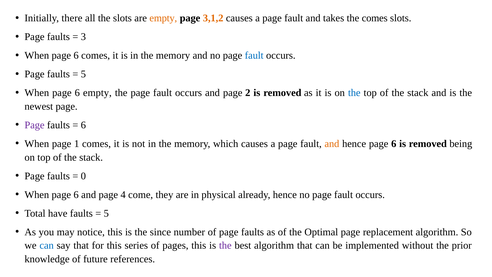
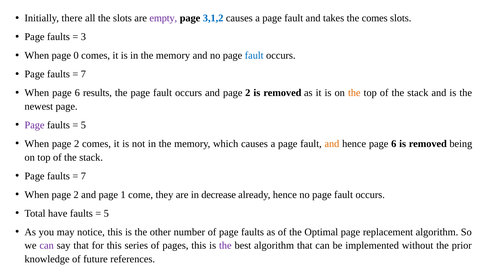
empty colour: orange -> purple (163, 18)
3,1,2 colour: orange -> blue (213, 18)
6: 6 -> 0 (76, 56)
5: 5 -> 7 (83, 74)
6 empty: empty -> results (97, 93)
the colour: blue -> orange (354, 93)
6: 6 -> 5 (83, 125)
1: 1 -> 2 (77, 144)
0: 0 -> 7 (83, 176)
6: 6 -> 2 (76, 194)
4: 4 -> 1 (123, 194)
physical: physical -> decrease (219, 194)
since: since -> other (160, 232)
can colour: blue -> purple (47, 245)
